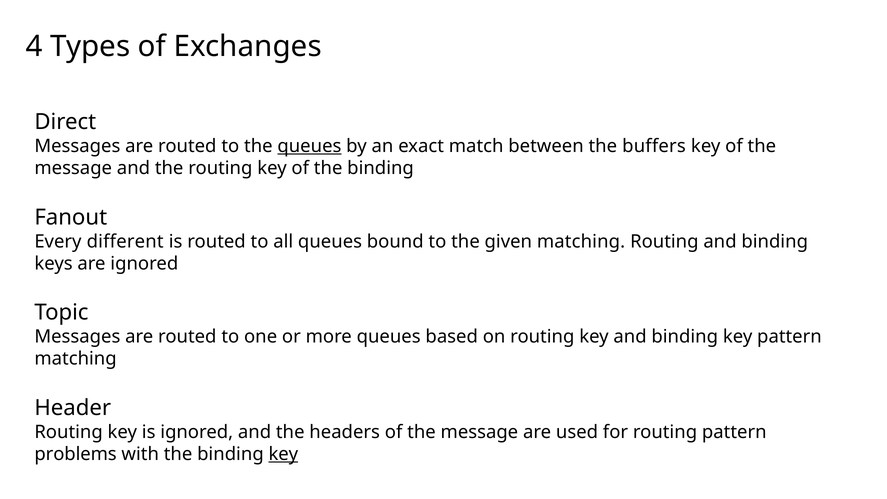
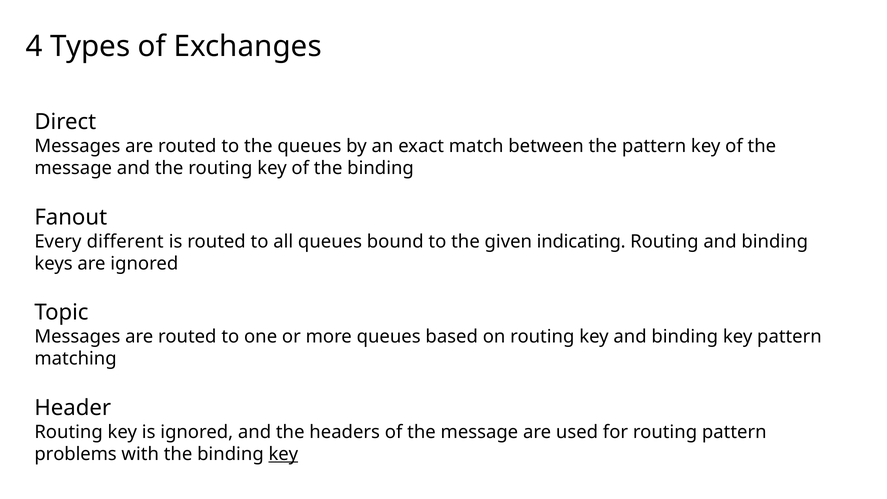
queues underline: present -> none (309, 146)
the buffers: buffers -> pattern (654, 146)
given matching: matching -> indicating (581, 241)
